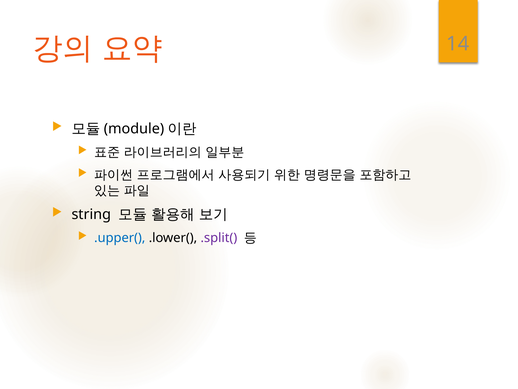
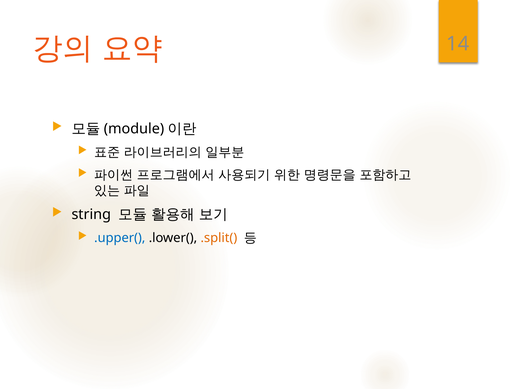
.split( colour: purple -> orange (219, 238)
